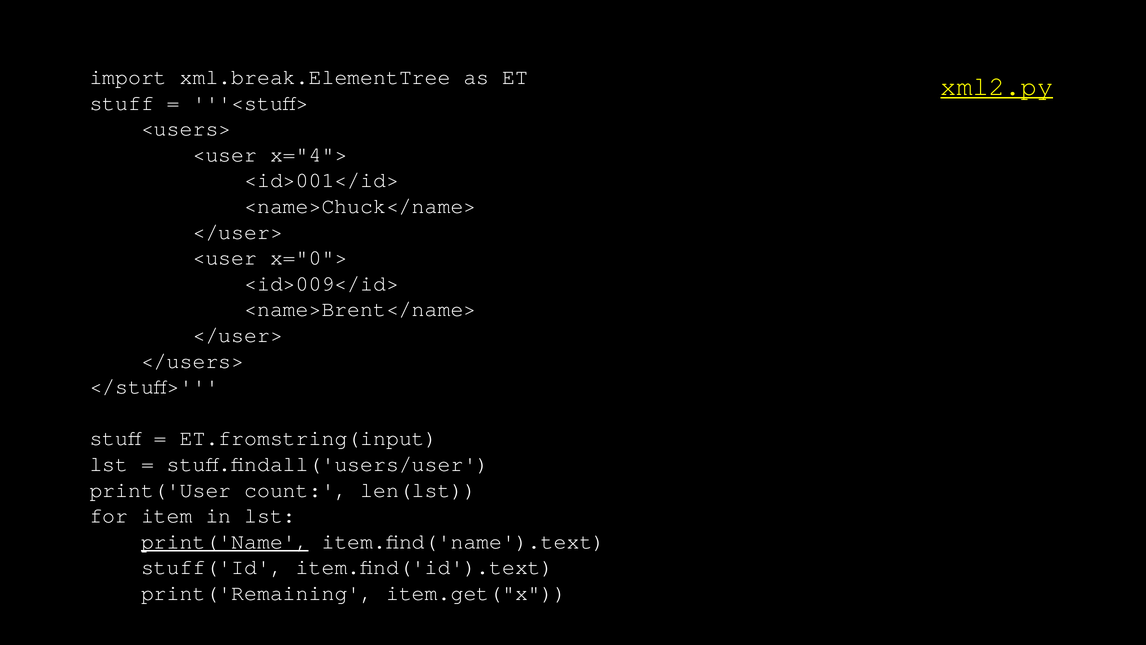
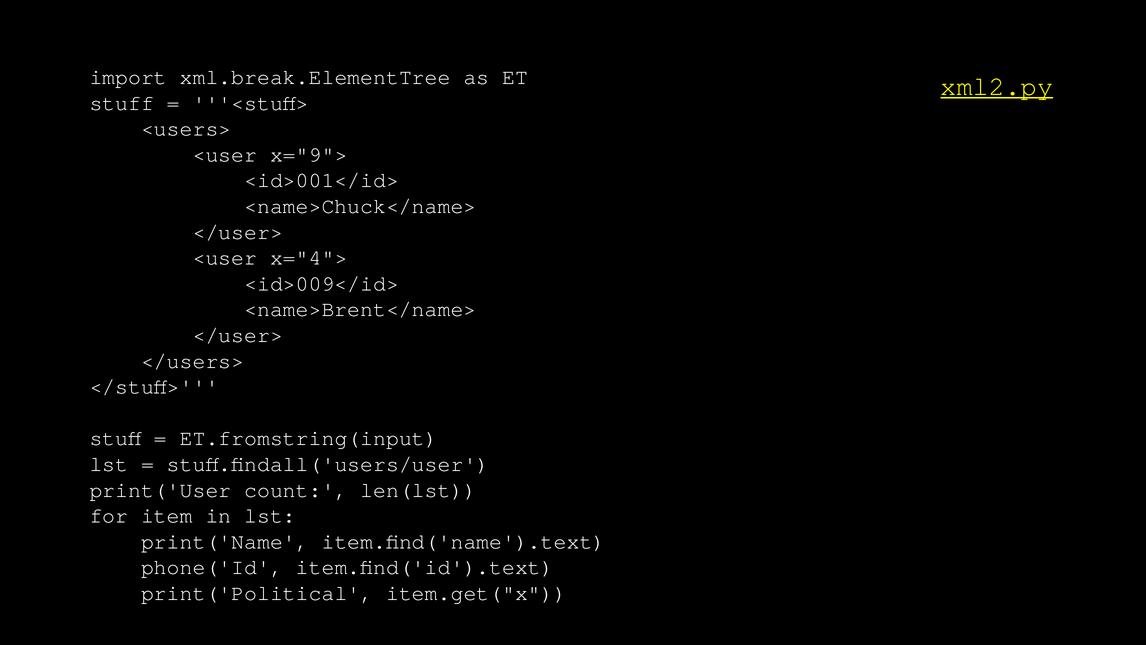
x="4">: x="4"> -> x="9"> (309, 154)
x="0">: x="0"> -> x="4"> (309, 258)
print('Name underline: present -> none (225, 541)
stuff('Id: stuff('Id -> phone('Id (212, 567)
print('Remaining: print('Remaining -> print('Political (257, 593)
